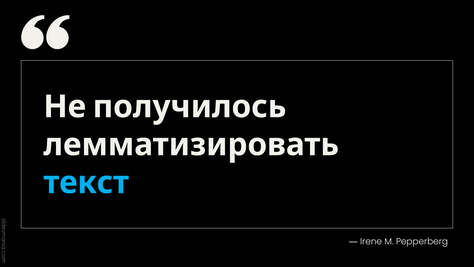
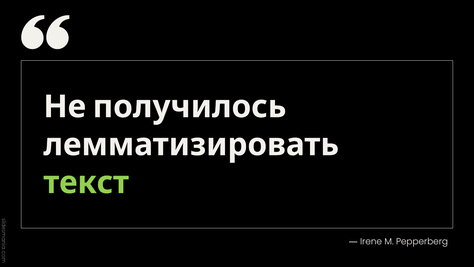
текст colour: light blue -> light green (86, 182)
